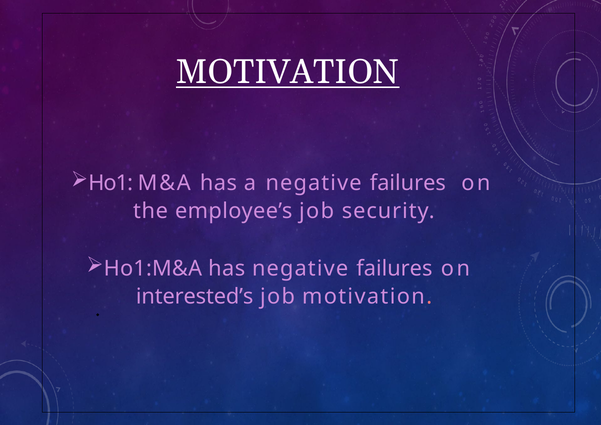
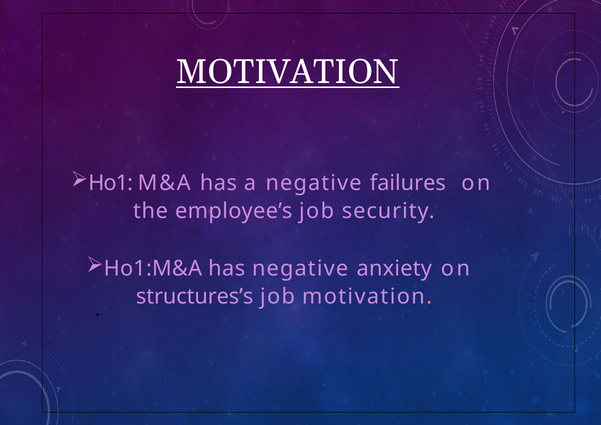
has negative failures: failures -> anxiety (394, 268)
interested’s: interested’s -> structures’s (195, 296)
